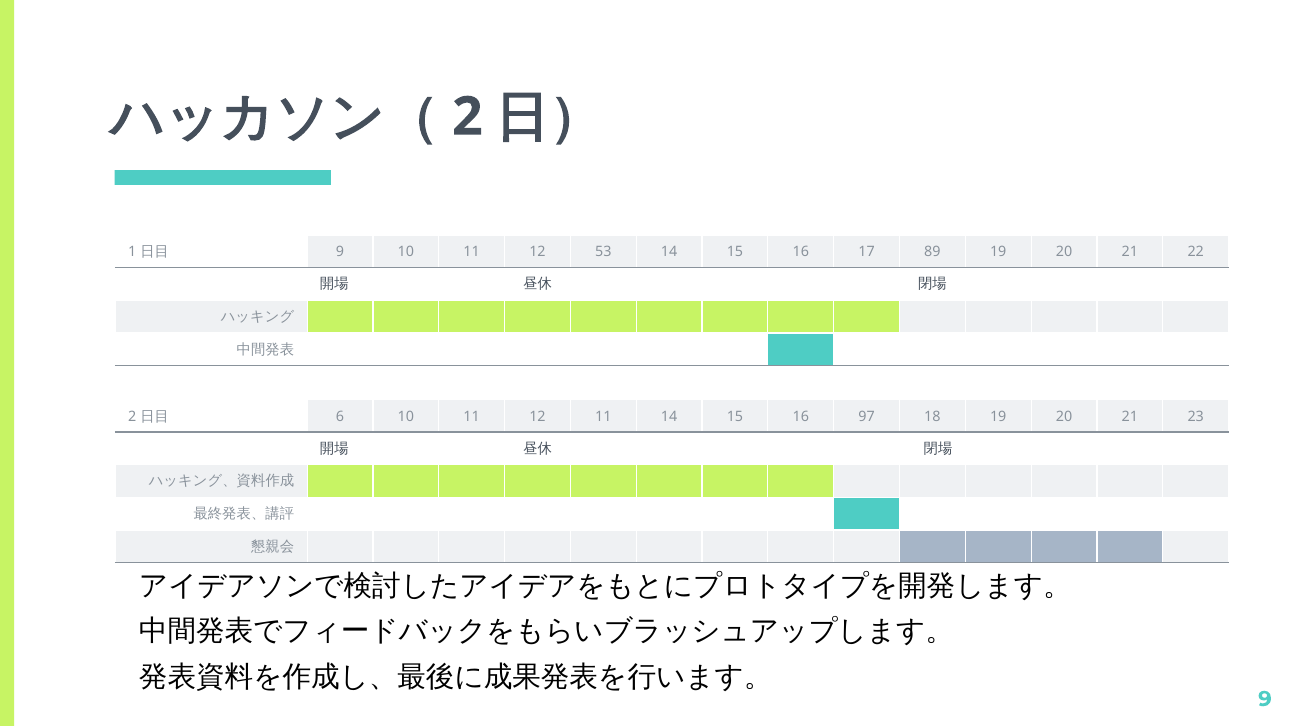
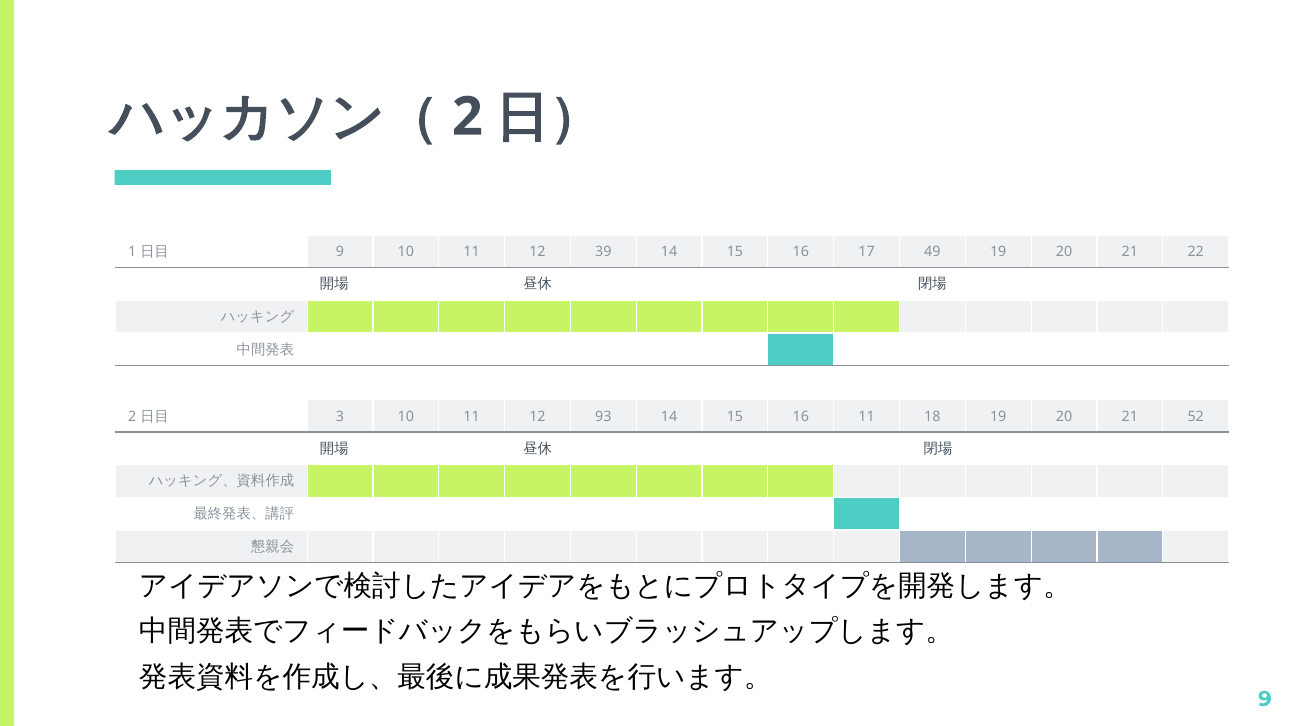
53: 53 -> 39 (603, 252)
89: 89 -> 49 (932, 252)
6: 6 -> 3 (340, 416)
12 11: 11 -> 93 (603, 416)
16 97: 97 -> 11 (867, 416)
23: 23 -> 52 (1196, 416)
